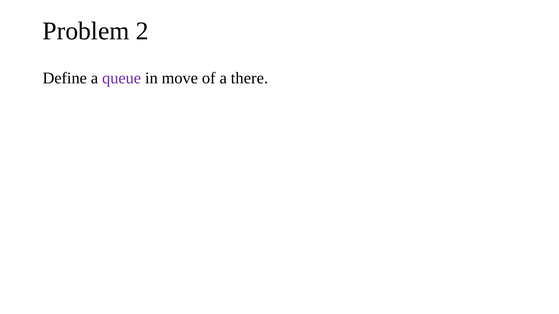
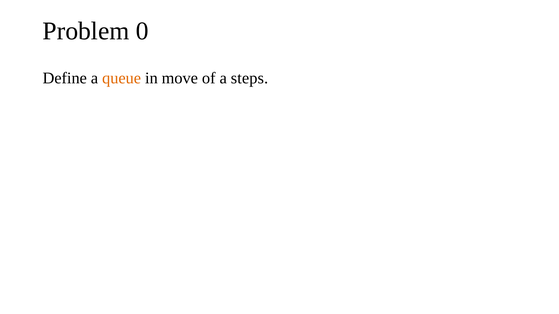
2: 2 -> 0 (142, 31)
queue colour: purple -> orange (122, 78)
there: there -> steps (249, 78)
